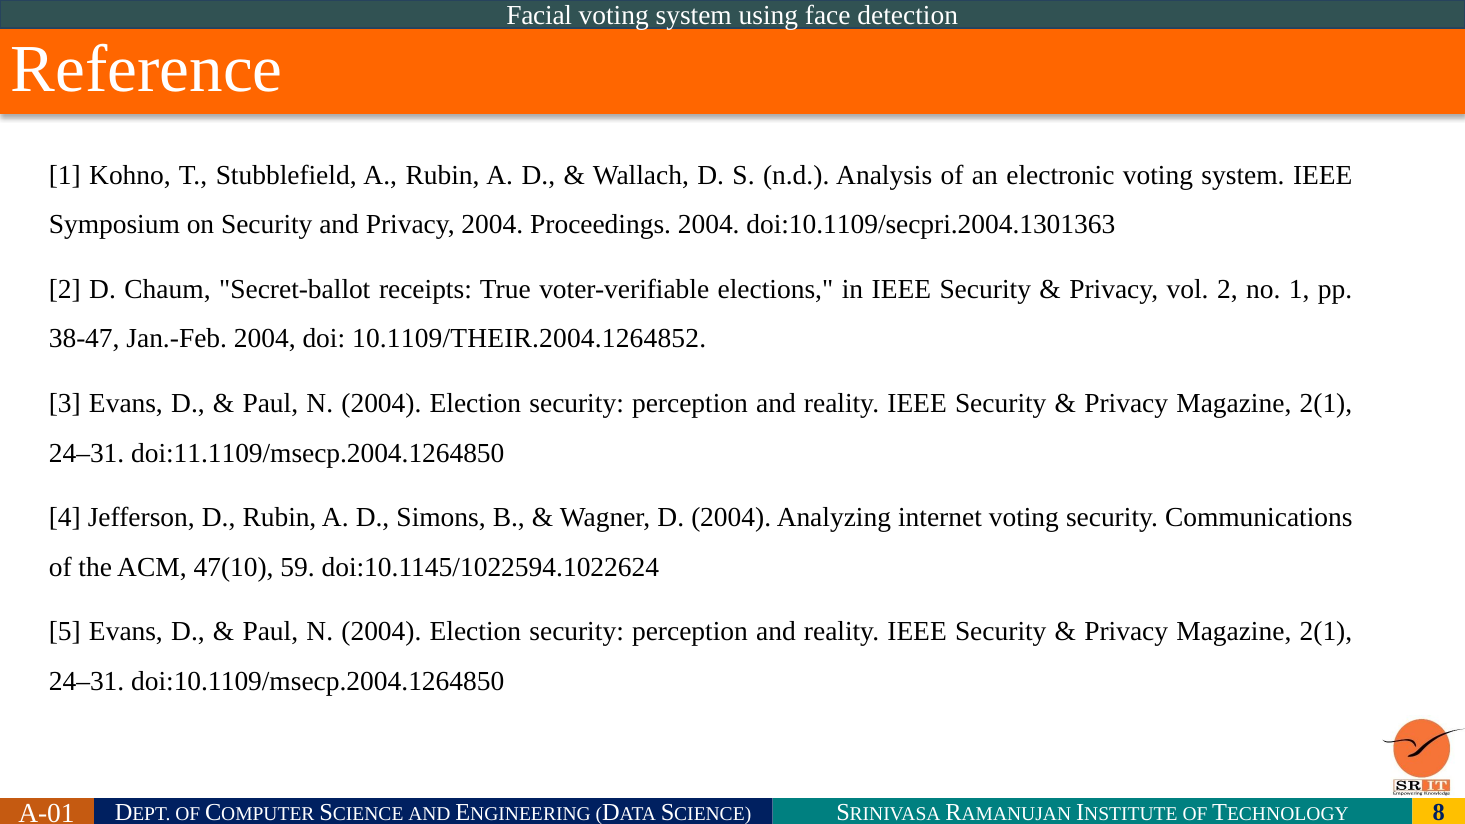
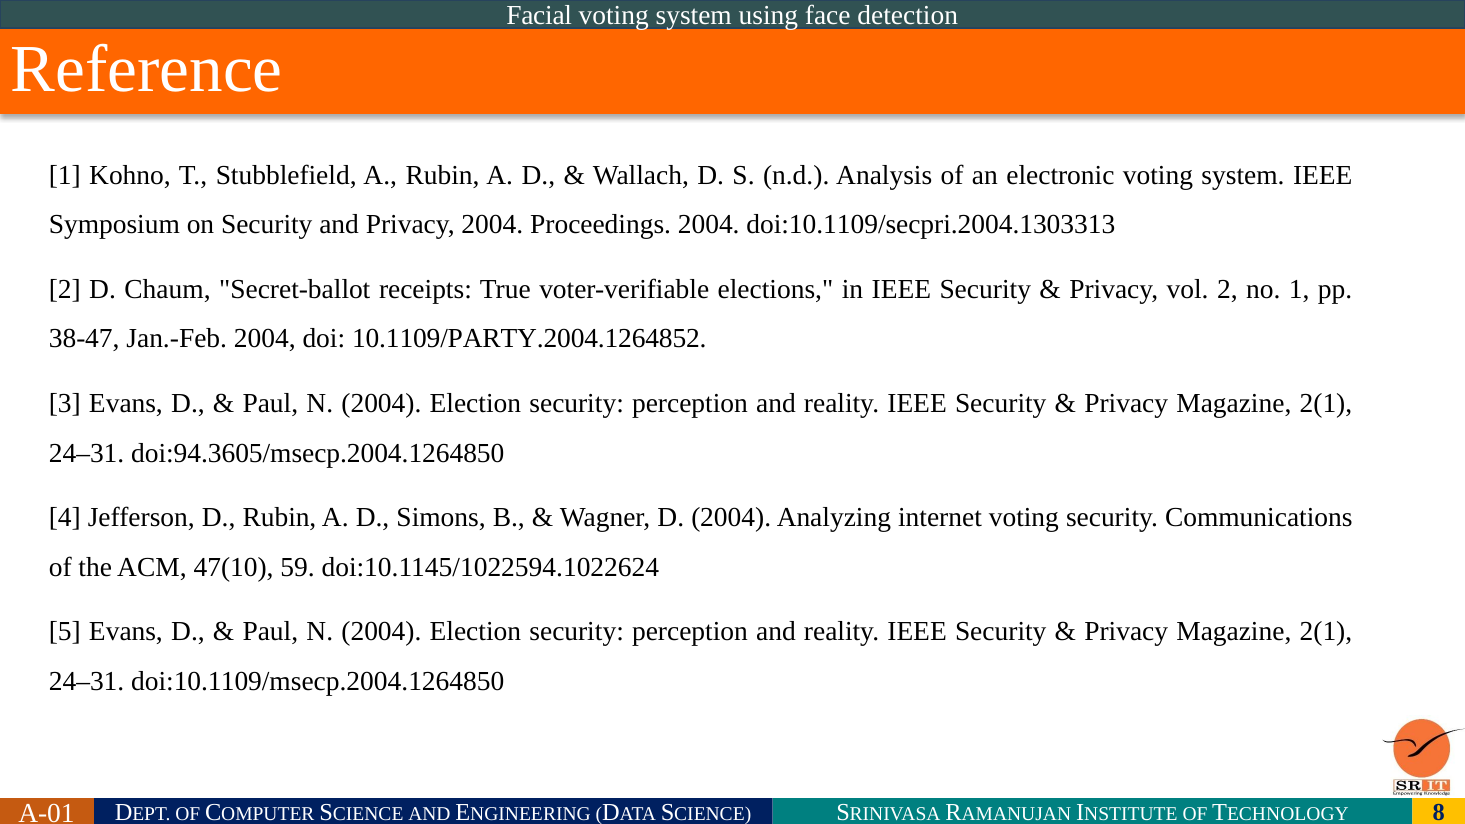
doi:10.1109/secpri.2004.1301363: doi:10.1109/secpri.2004.1301363 -> doi:10.1109/secpri.2004.1303313 (931, 225)
10.1109/THEIR.2004.1264852: 10.1109/THEIR.2004.1264852 -> 10.1109/PARTY.2004.1264852 (529, 339)
doi:11.1109/msecp.2004.1264850: doi:11.1109/msecp.2004.1264850 -> doi:94.3605/msecp.2004.1264850 (318, 453)
